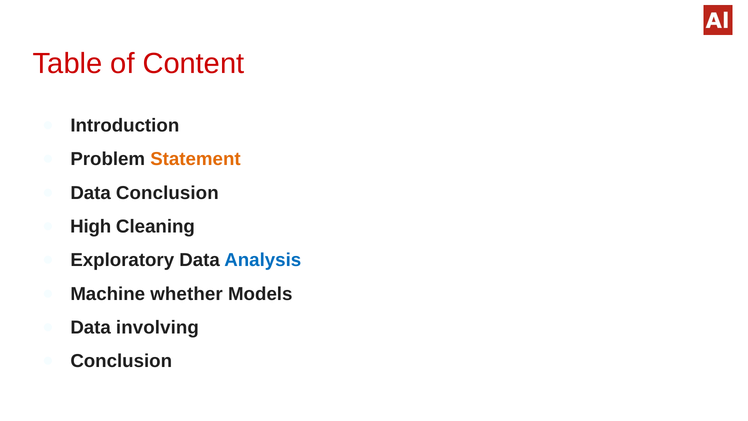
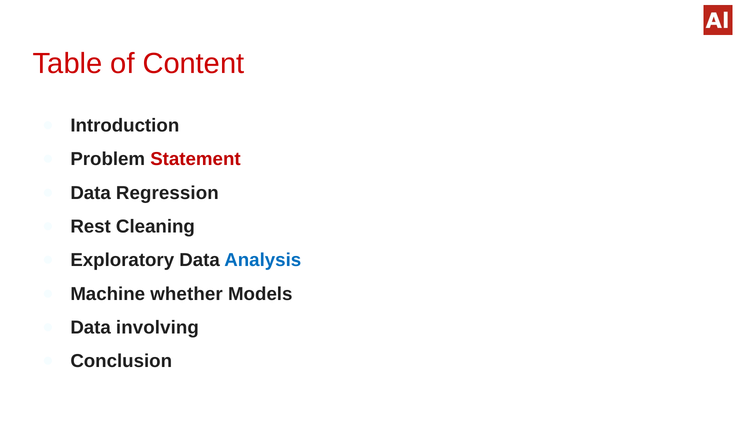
Statement colour: orange -> red (195, 159)
Data Conclusion: Conclusion -> Regression (167, 193)
High: High -> Rest (91, 226)
